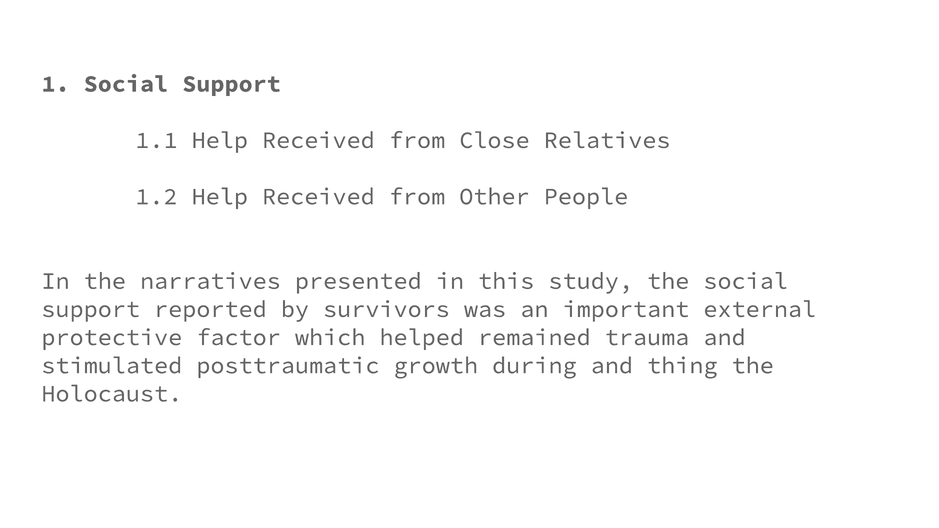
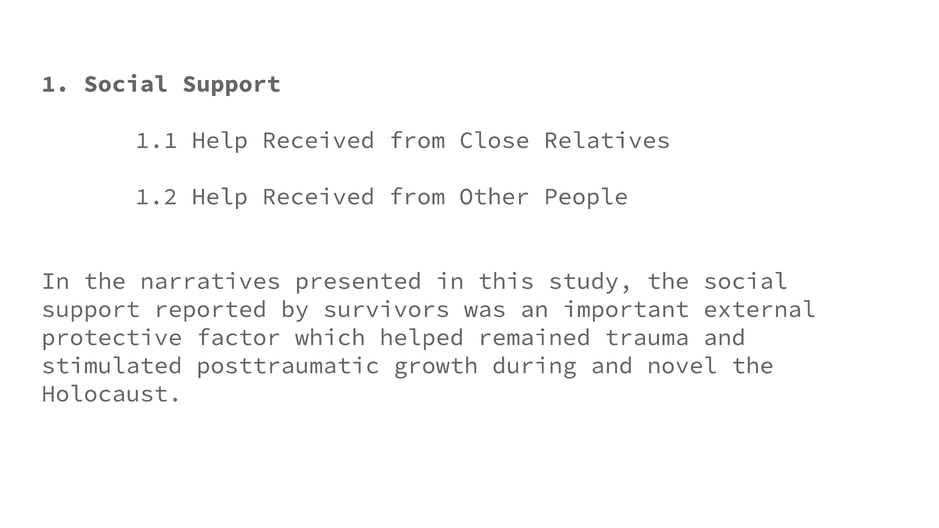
thing: thing -> novel (682, 366)
